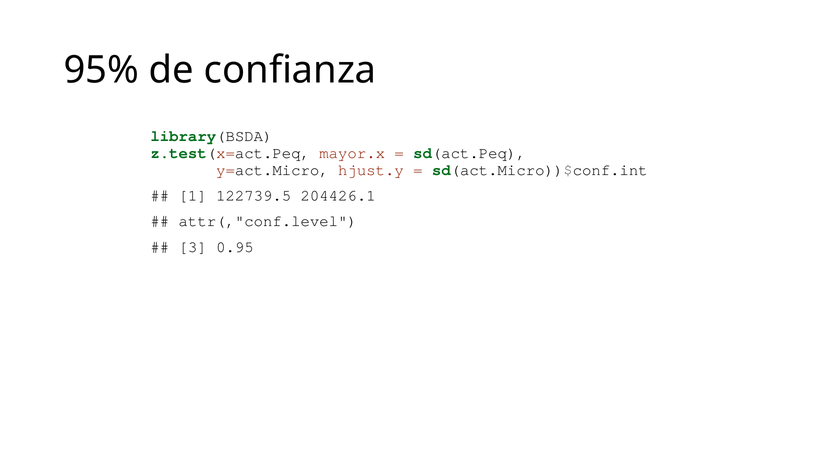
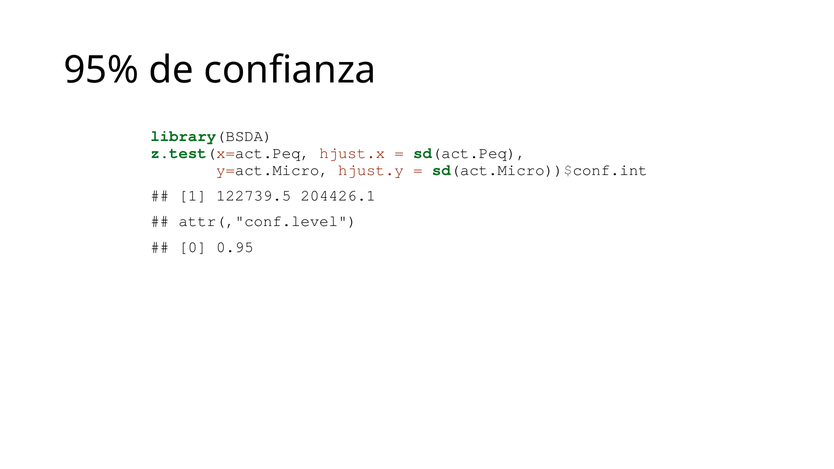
mayor.x: mayor.x -> hjust.x (352, 153)
3: 3 -> 0 (193, 247)
